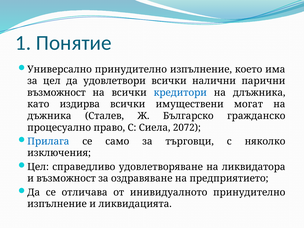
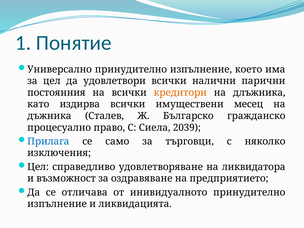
възможност: възможност -> постоянния (56, 93)
кредитори colour: blue -> orange (180, 93)
могат: могат -> месец (249, 104)
2072: 2072 -> 2039 (187, 128)
